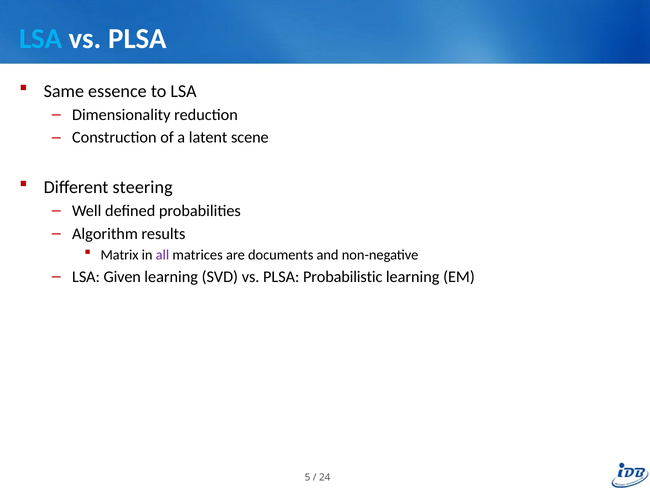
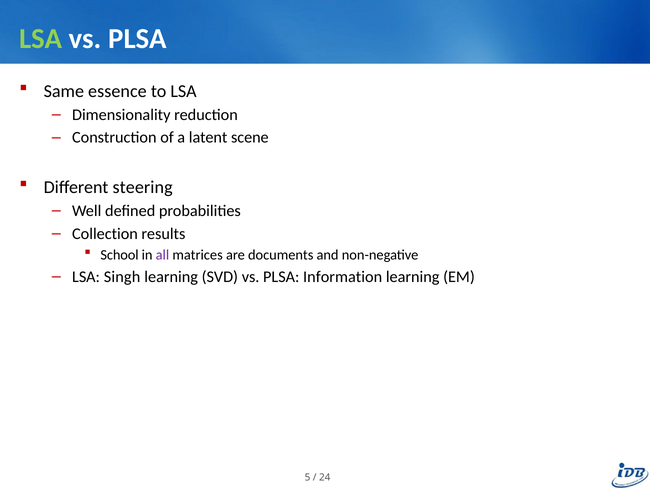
LSA colour: light blue -> light green (41, 38)
Algorithm: Algorithm -> Collection (105, 233)
Matrix: Matrix -> School (120, 255)
Given: Given -> Singh (122, 276)
Probabilistic: Probabilistic -> Information (343, 276)
